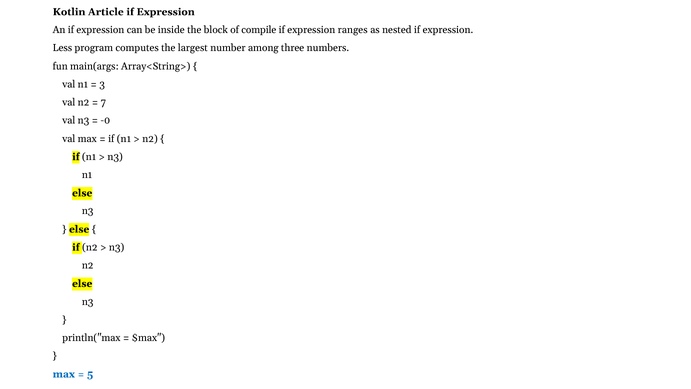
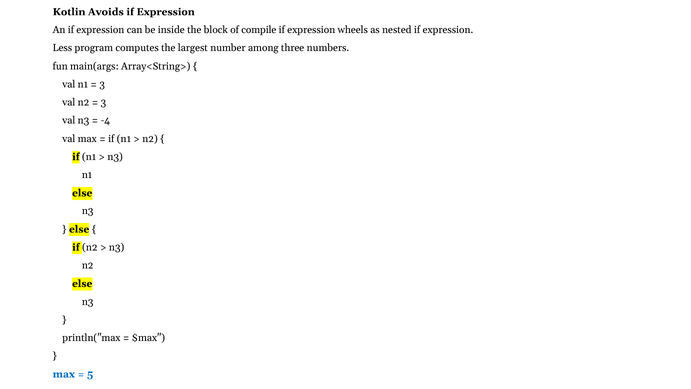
Article: Article -> Avoids (106, 12)
ranges: ranges -> wheels (353, 30)
7: 7 -> 3 (103, 102)
-0: -0 -> -4 (105, 120)
